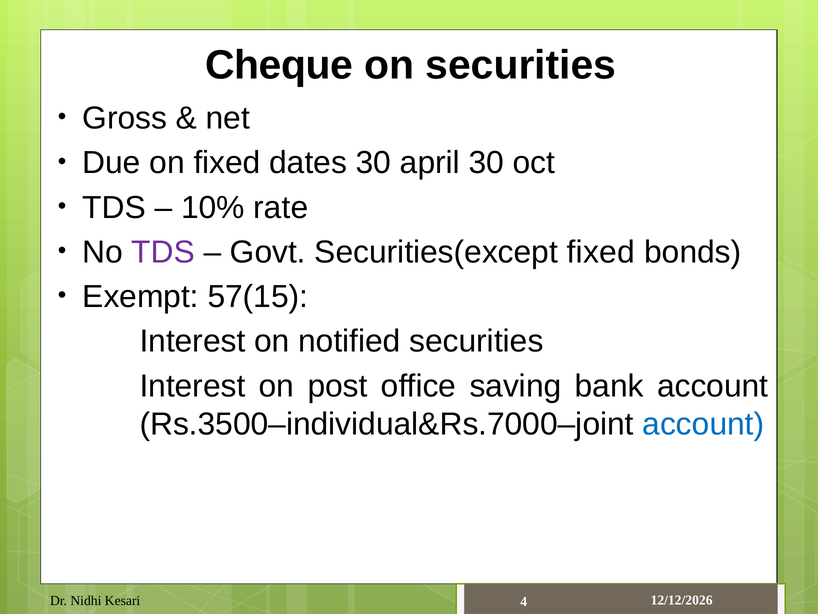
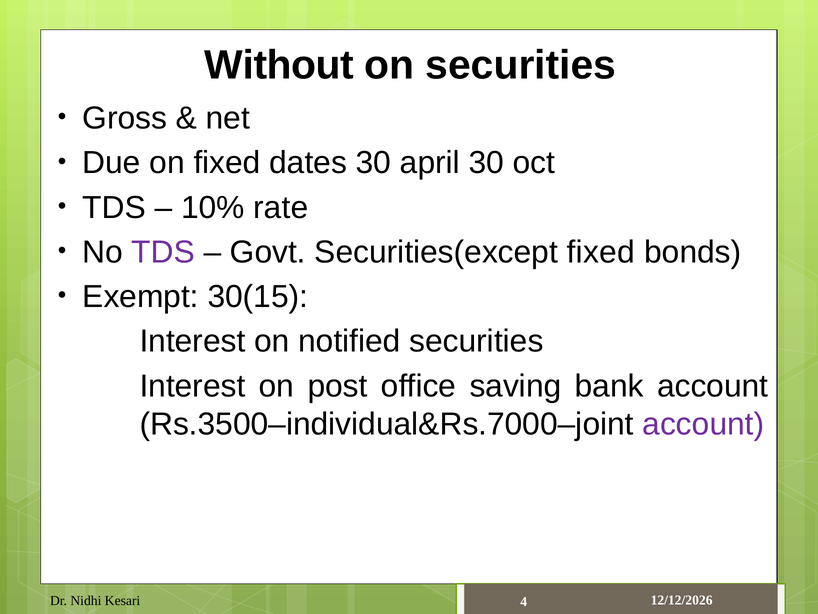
Cheque: Cheque -> Without (279, 65)
57(15: 57(15 -> 30(15 (258, 297)
account colour: blue -> purple (703, 424)
